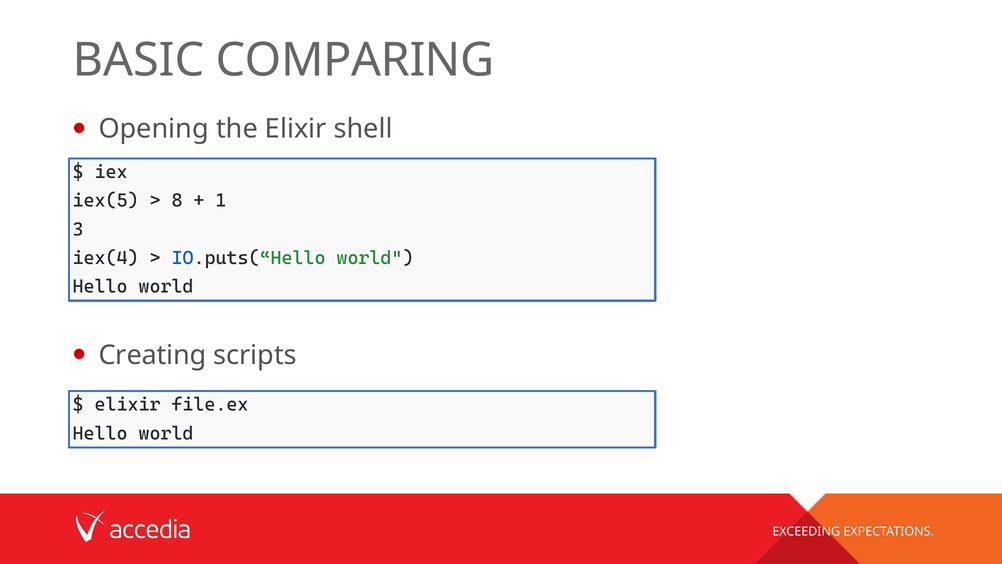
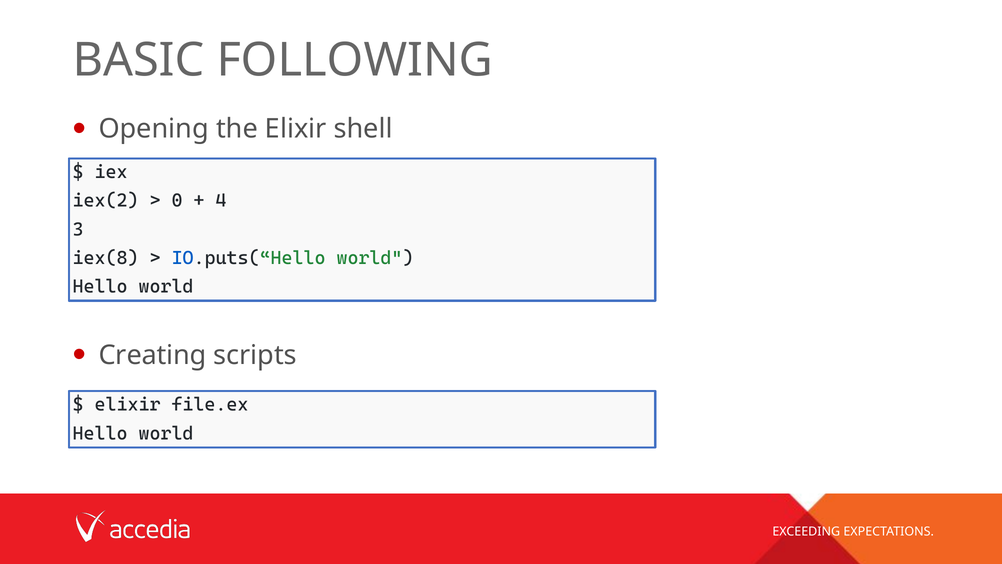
COMPARING: COMPARING -> FOLLOWING (355, 60)
iex(5: iex(5 -> iex(2 (106, 201)
8: 8 -> 0 (177, 201)
1: 1 -> 4 (221, 201)
iex(4: iex(4 -> iex(8 (106, 258)
